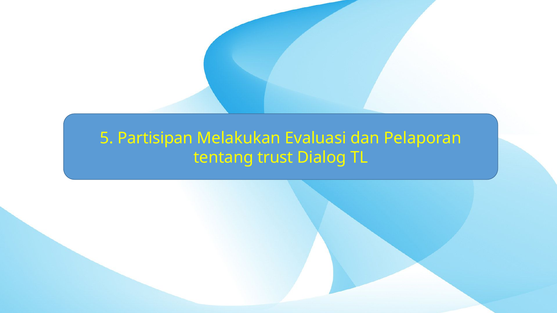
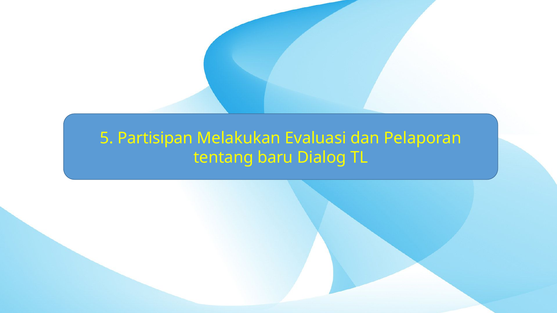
trust: trust -> baru (275, 158)
